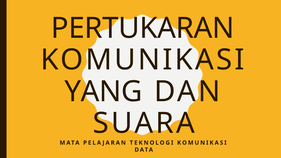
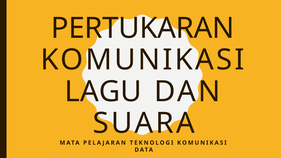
YANG: YANG -> LAGU (103, 92)
